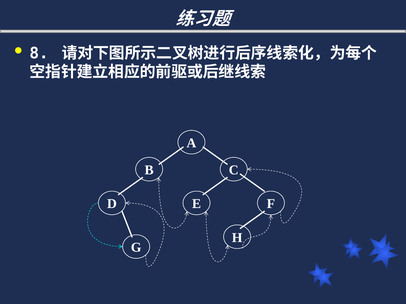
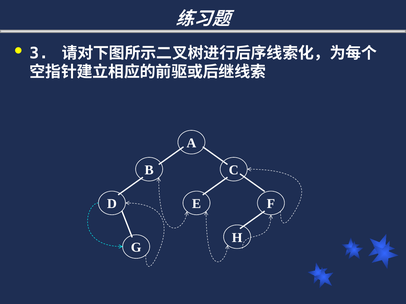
8: 8 -> 3 (39, 53)
